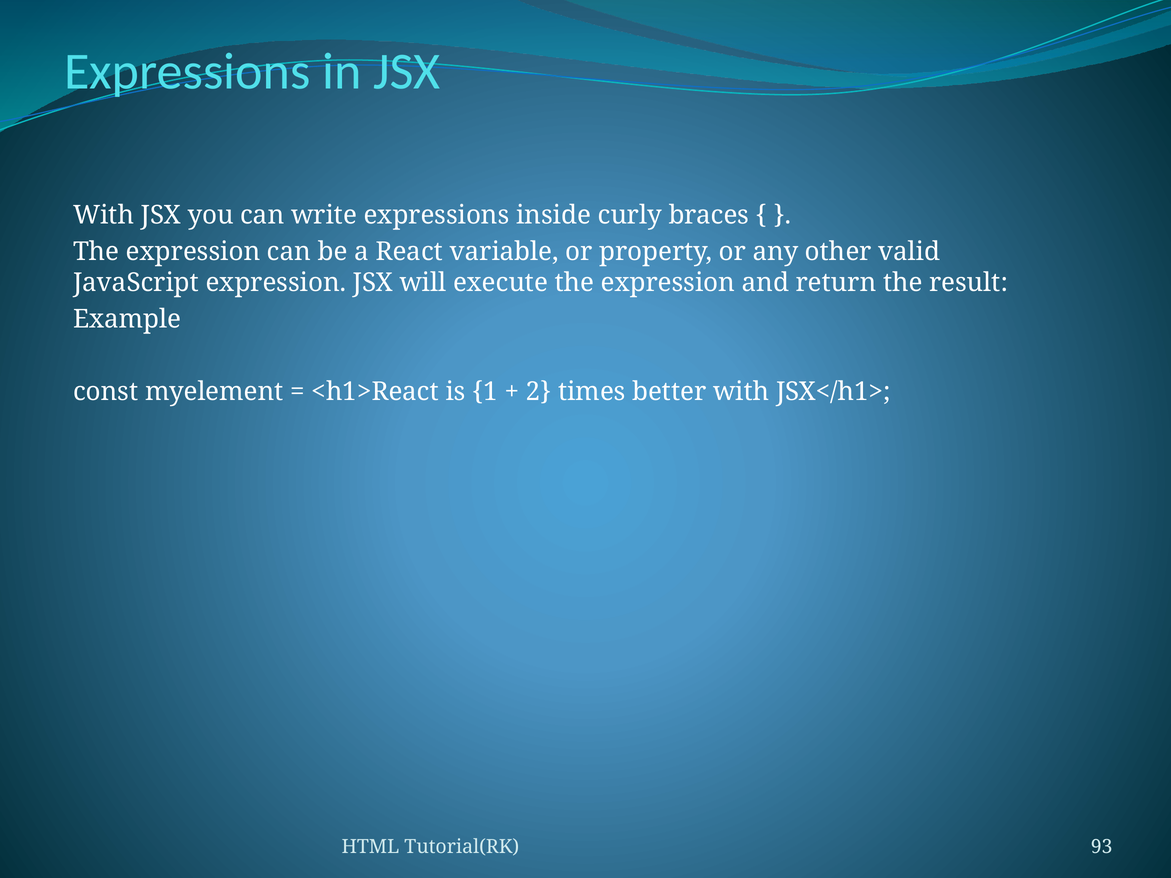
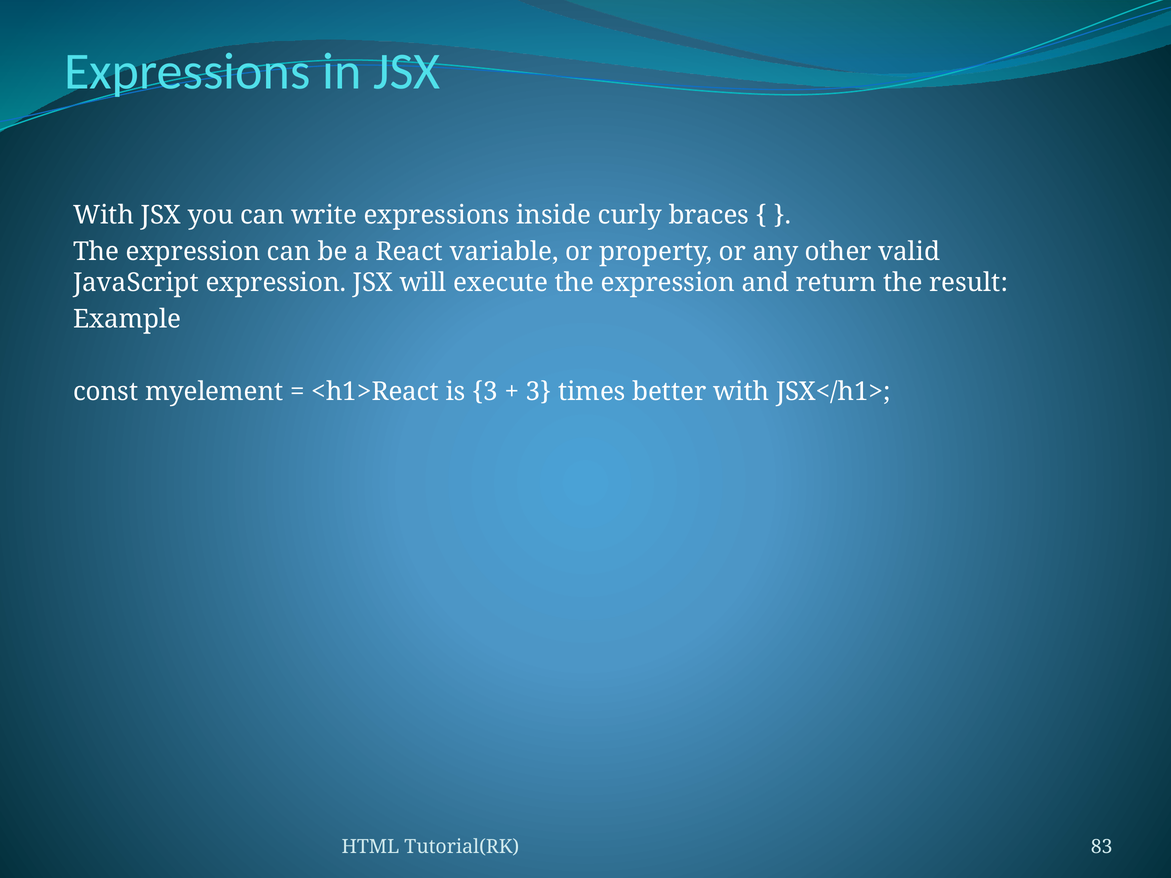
is 1: 1 -> 3 (485, 392)
2: 2 -> 3 (539, 392)
93: 93 -> 83 (1102, 847)
